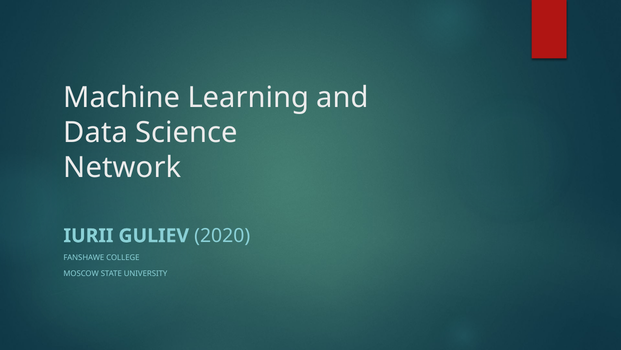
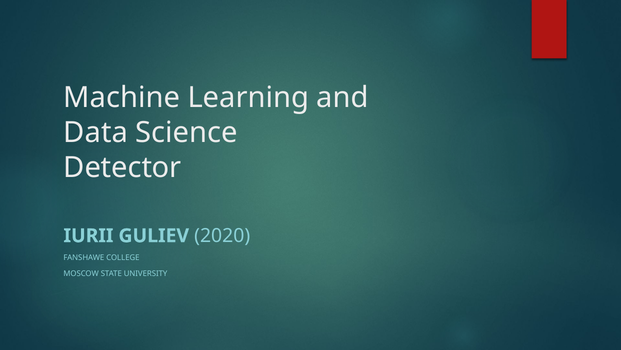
Network: Network -> Detector (122, 167)
